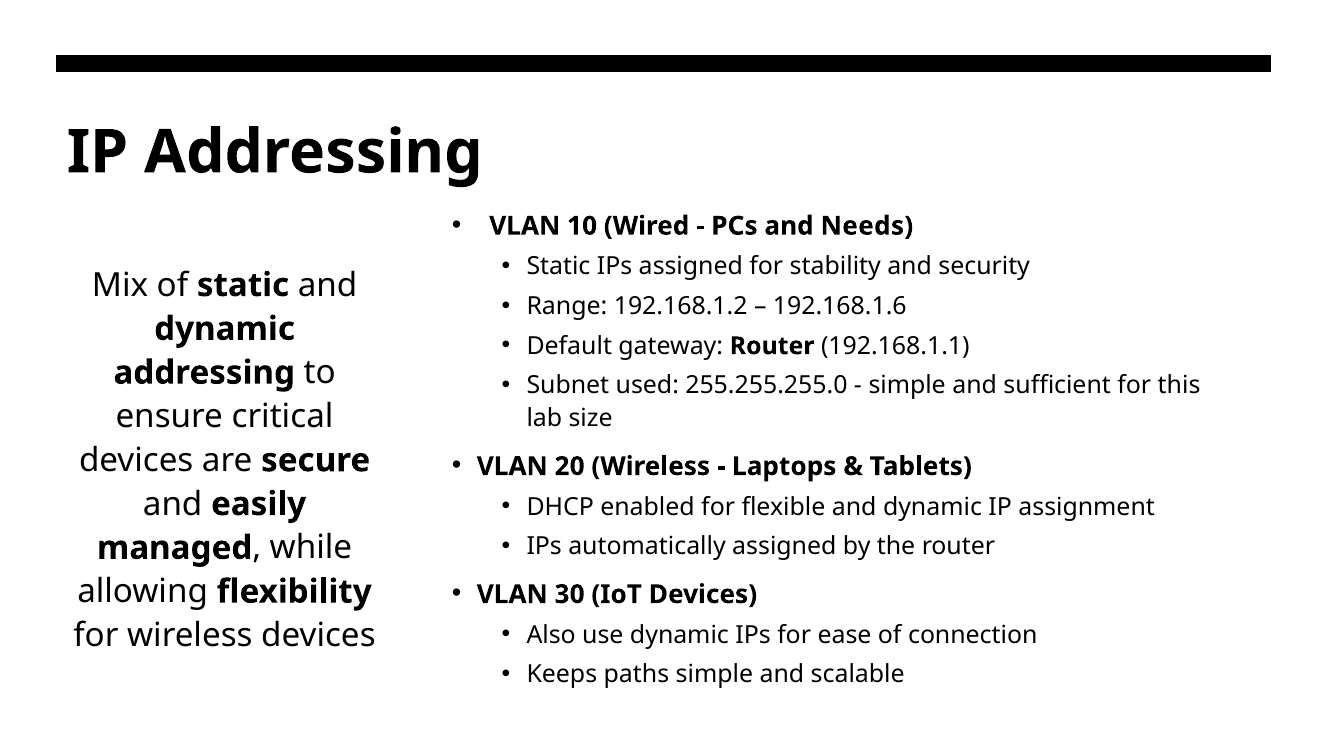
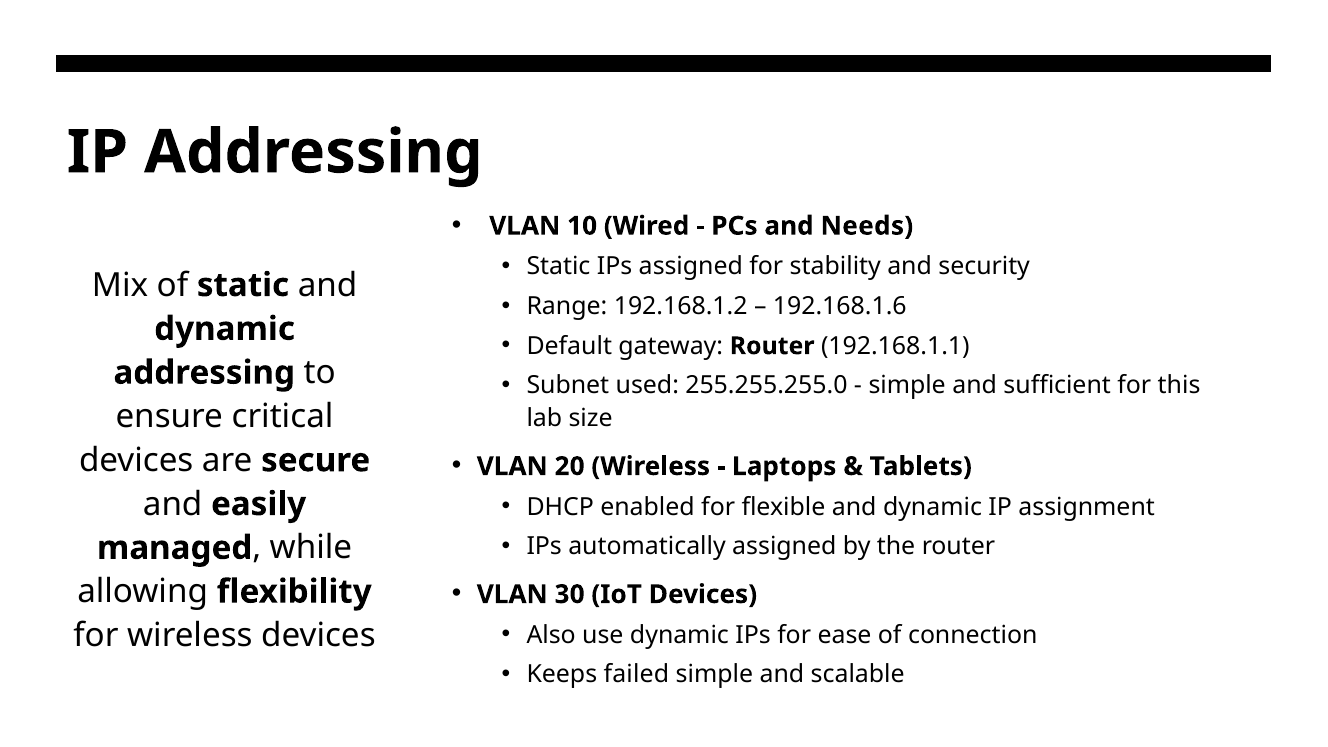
paths: paths -> failed (636, 675)
